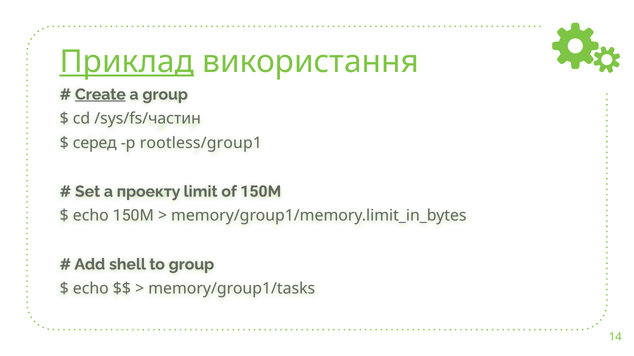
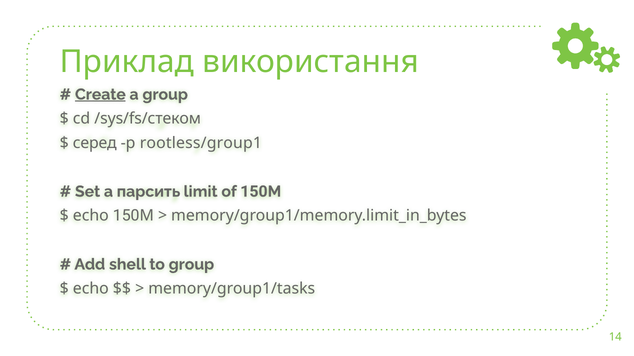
Приклад underline: present -> none (127, 62)
/sys/fs/частин: /sys/fs/частин -> /sys/fs/стеком (148, 119)
проекту: проекту -> парсить (149, 192)
